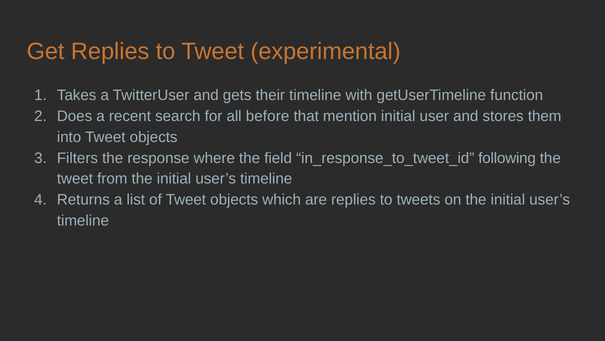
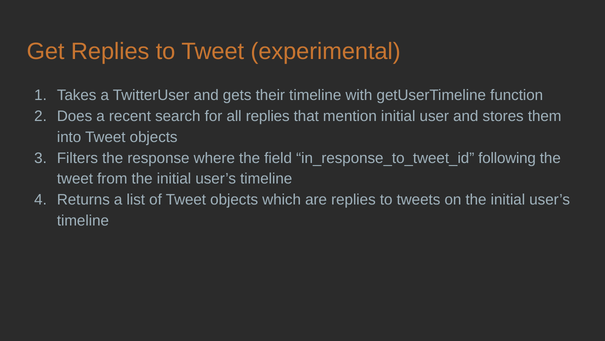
all before: before -> replies (268, 116)
